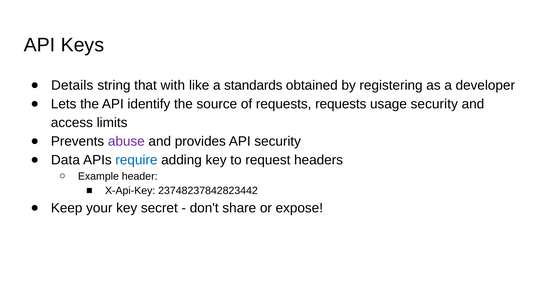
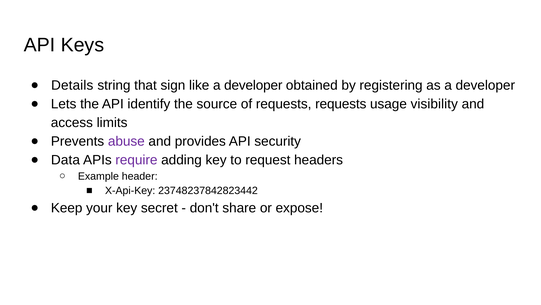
with: with -> sign (173, 85)
like a standards: standards -> developer (253, 85)
usage security: security -> visibility (434, 104)
require colour: blue -> purple (136, 160)
